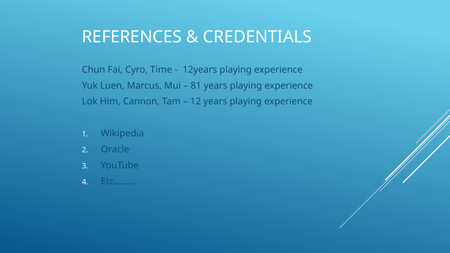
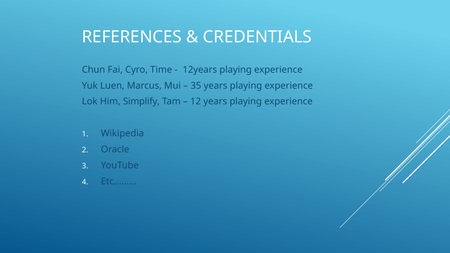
81: 81 -> 35 (196, 86)
Cannon: Cannon -> Simplify (141, 102)
